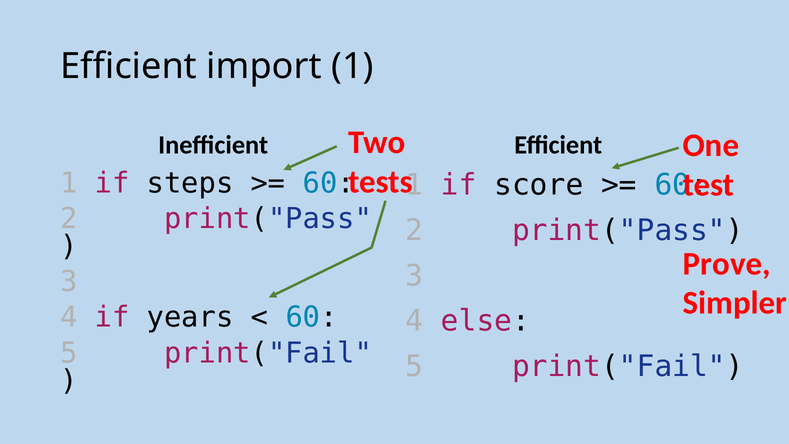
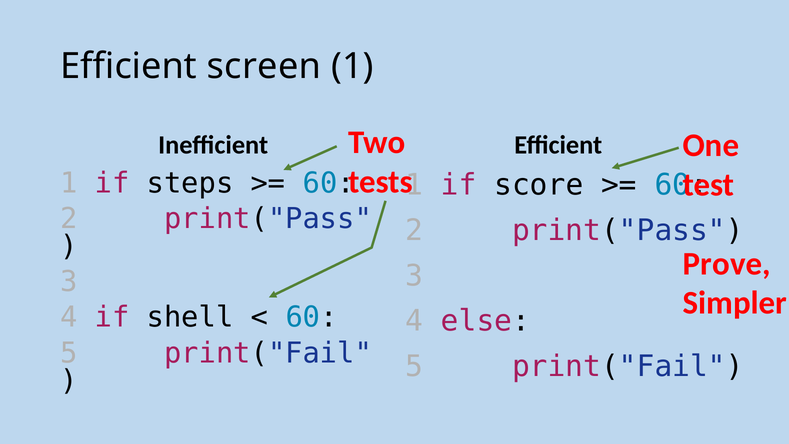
import: import -> screen (264, 66)
years: years -> shell (190, 317)
